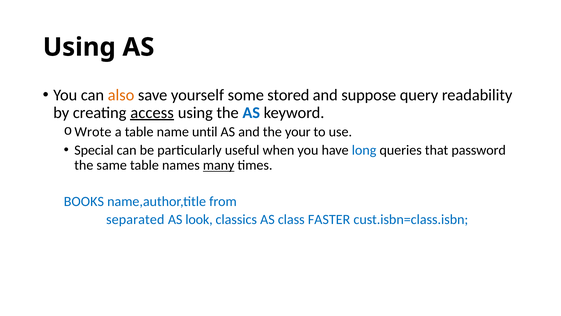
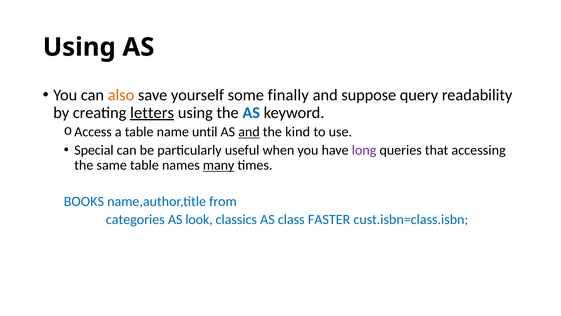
stored: stored -> finally (288, 95)
access: access -> letters (152, 112)
Wrote: Wrote -> Access (93, 132)
and underline: none -> present (249, 132)
your: your -> kind (298, 132)
long colour: blue -> purple (364, 150)
password: password -> accessing (479, 150)
separated: separated -> categories (135, 219)
